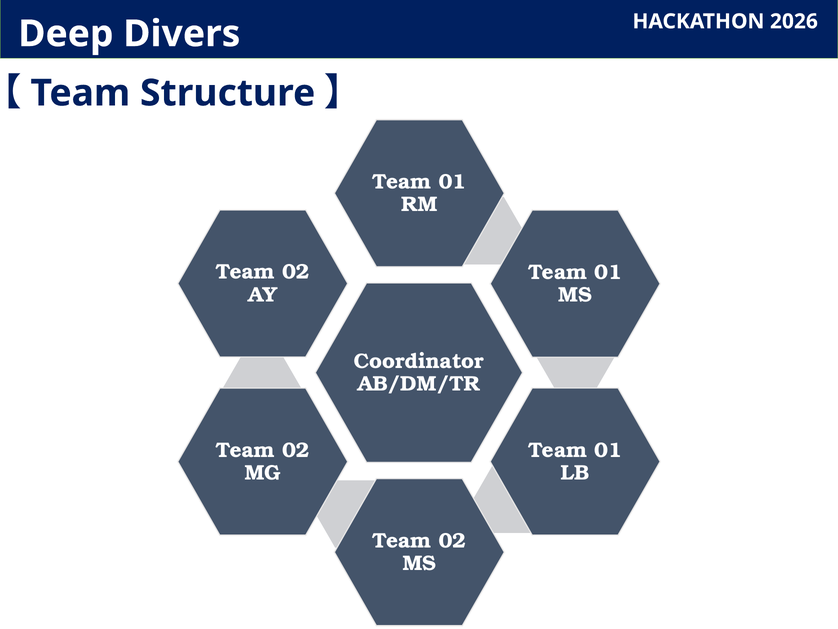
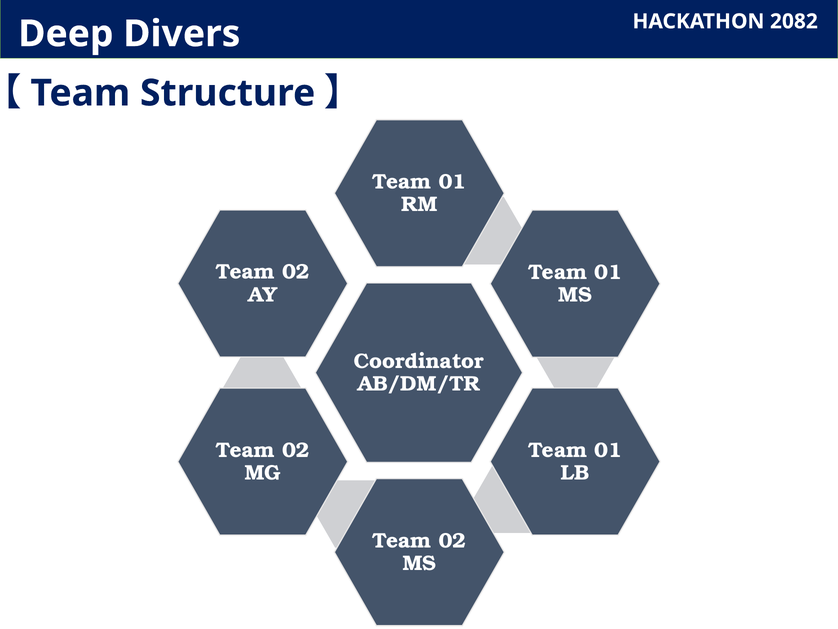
2026: 2026 -> 2082 (794, 21)
